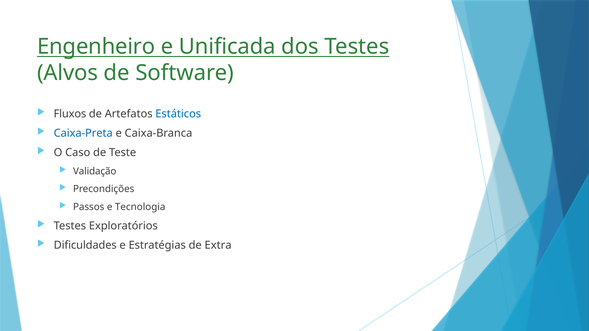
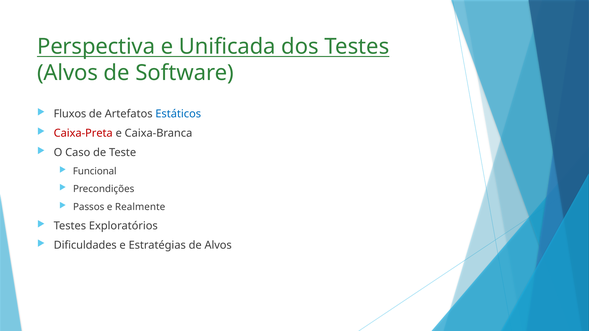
Engenheiro: Engenheiro -> Perspectiva (96, 46)
Caixa-Preta colour: blue -> red (83, 133)
Validação: Validação -> Funcional (95, 171)
Tecnologia: Tecnologia -> Realmente (140, 207)
de Extra: Extra -> Alvos (218, 245)
